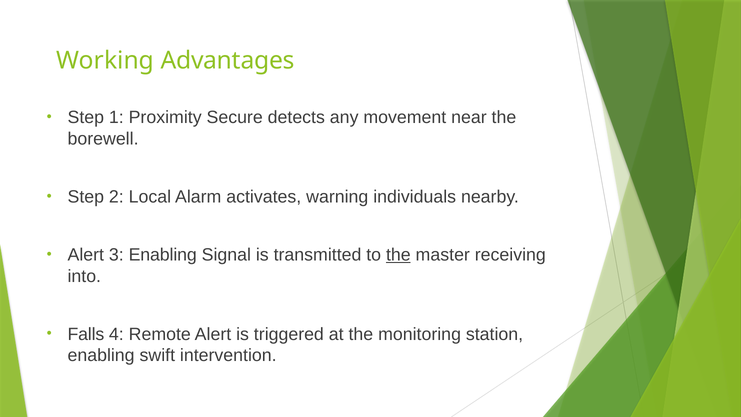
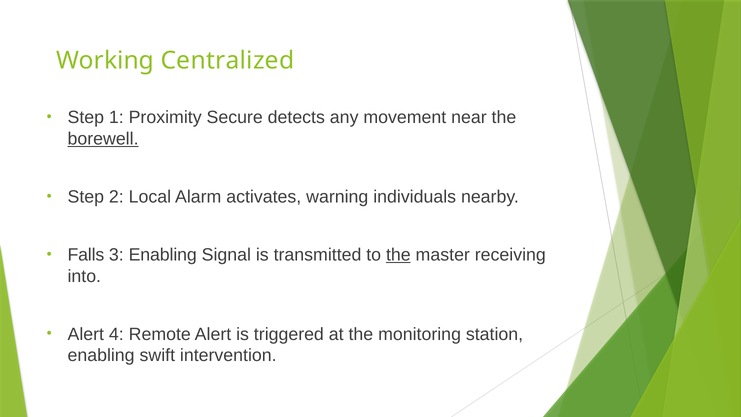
Advantages: Advantages -> Centralized (227, 61)
borewell underline: none -> present (103, 139)
Alert: Alert -> Falls (86, 255)
Falls: Falls -> Alert (86, 334)
